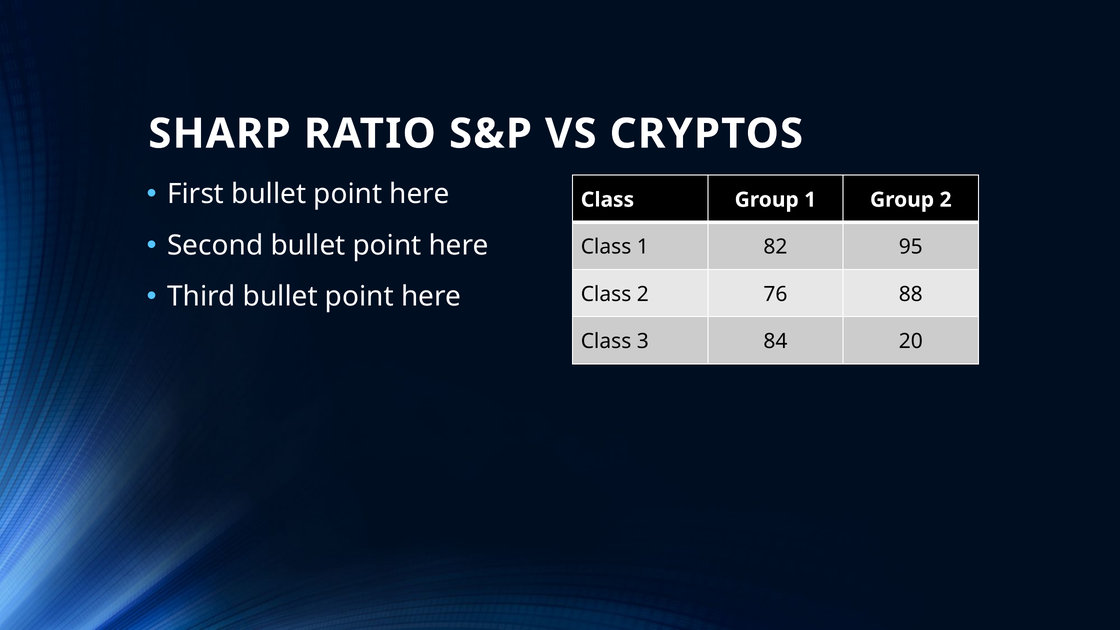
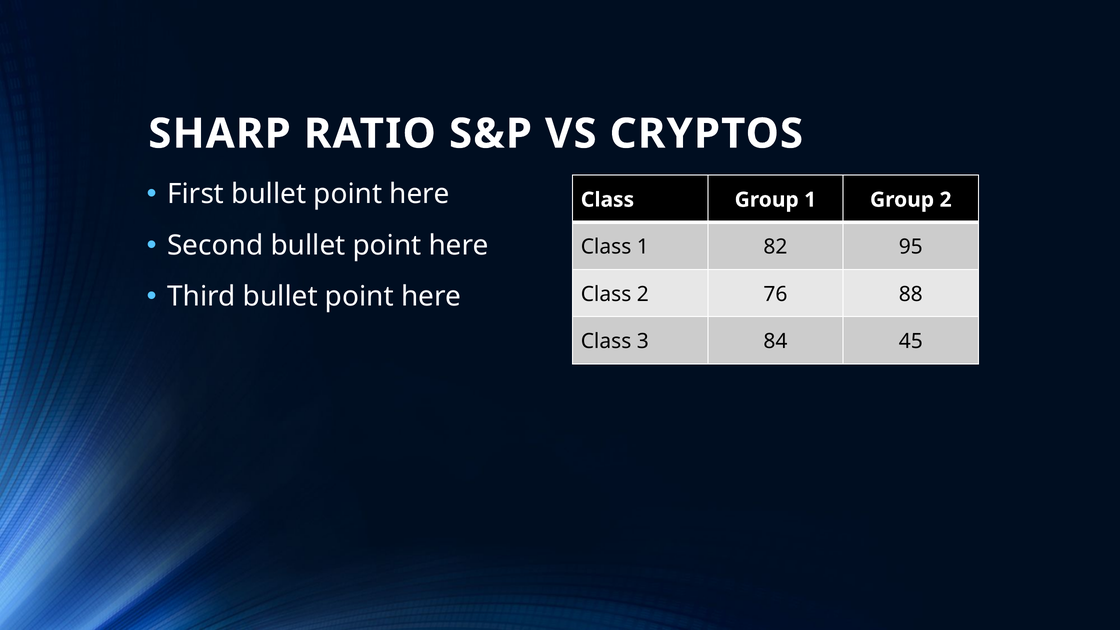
20: 20 -> 45 (911, 342)
